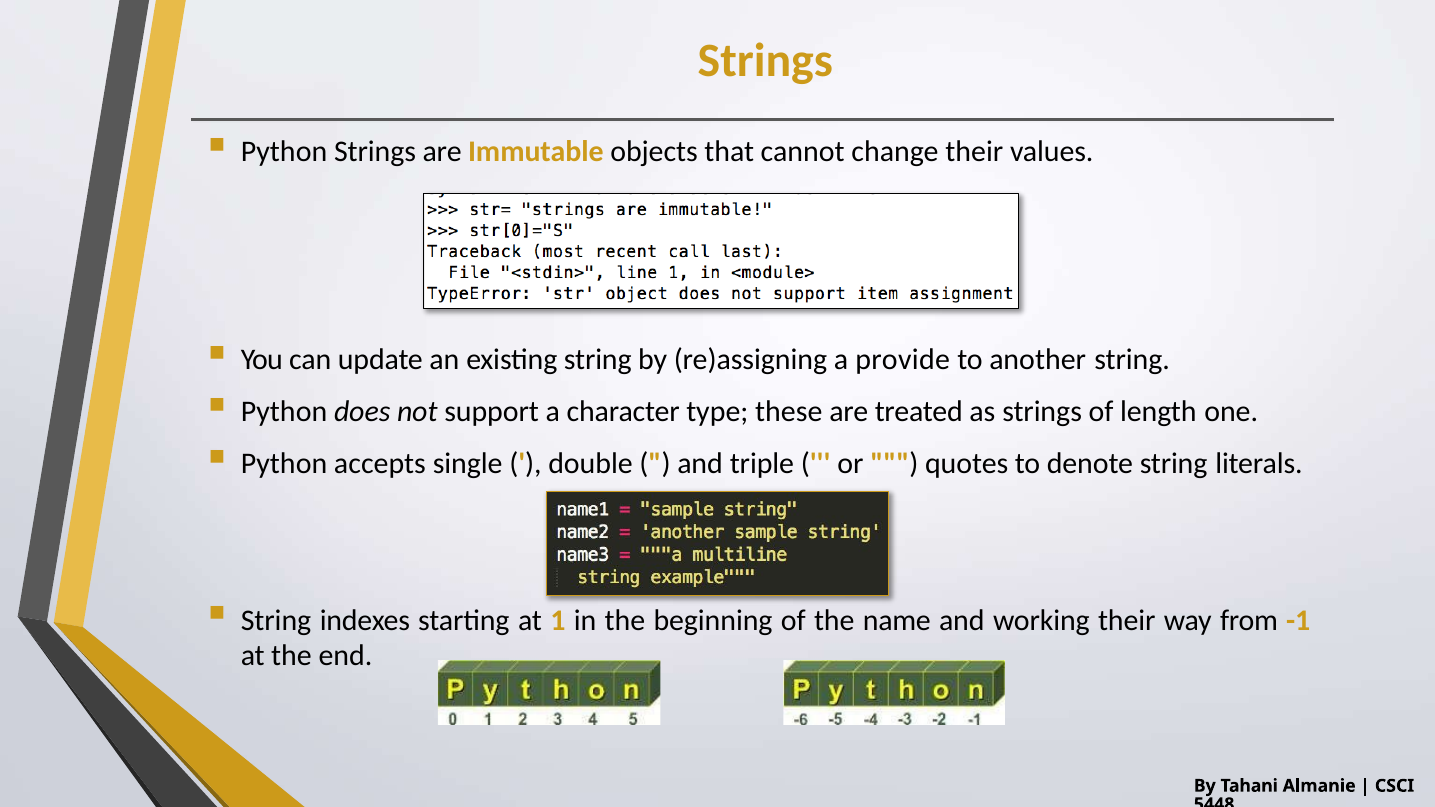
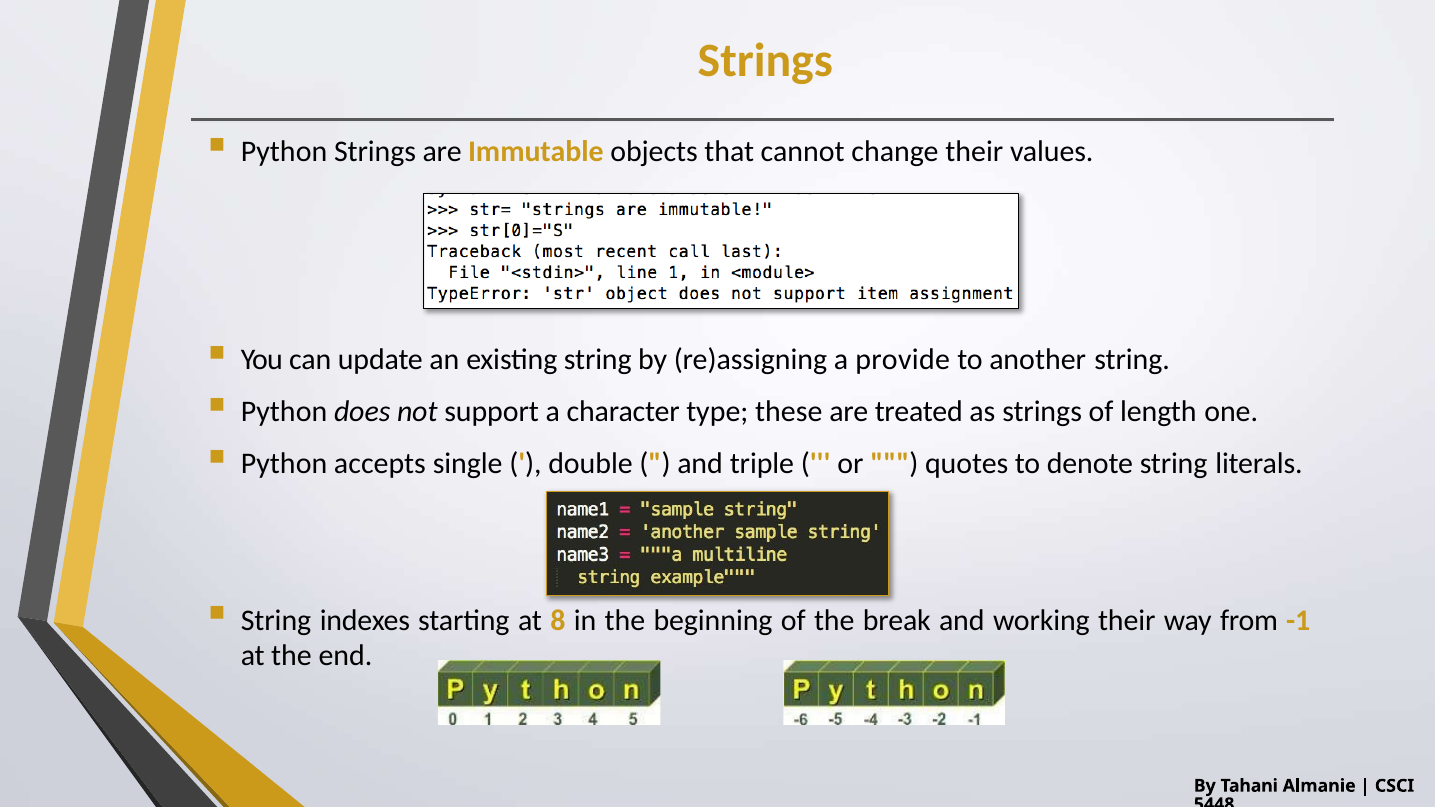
1: 1 -> 8 (558, 620)
name: name -> break (897, 620)
